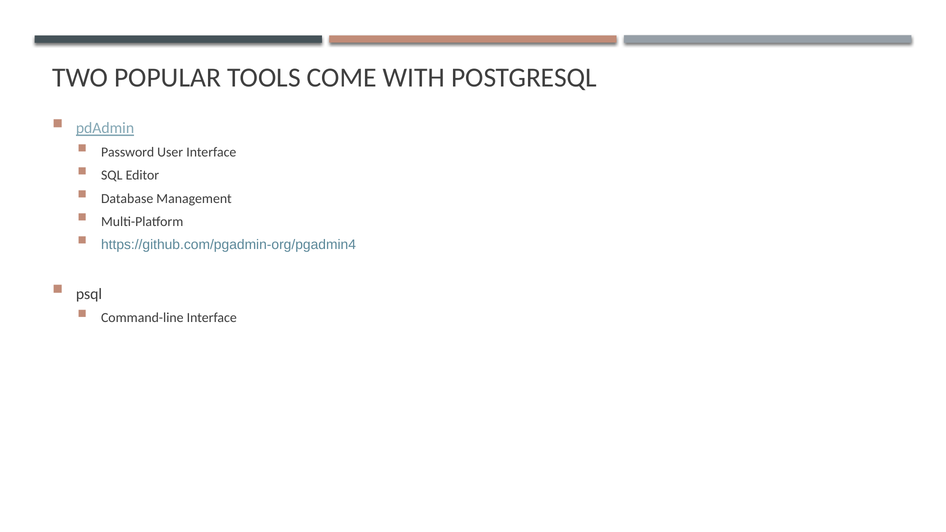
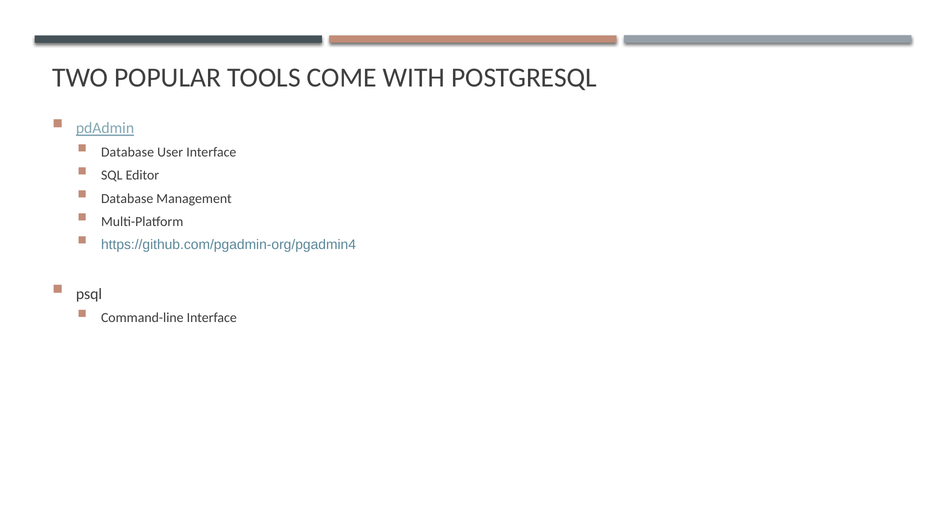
Password: Password -> Database (128, 152)
